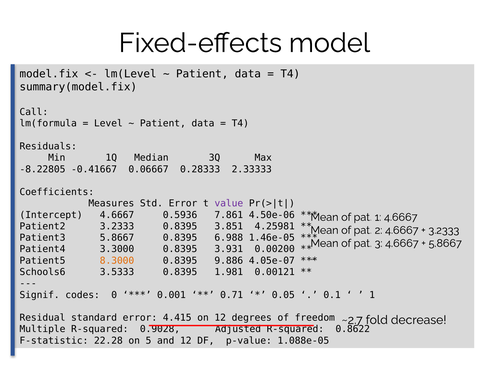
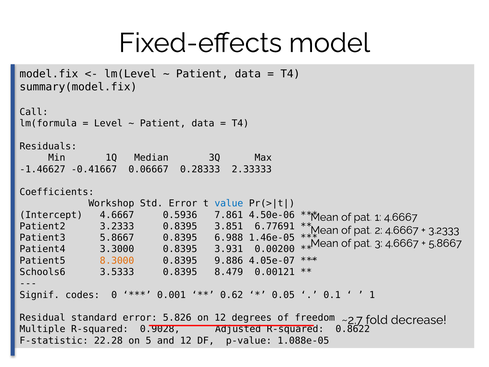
-8.22805: -8.22805 -> -1.46627 (42, 169)
Measures: Measures -> Workshop (111, 203)
value colour: purple -> blue (229, 203)
4.25981: 4.25981 -> 6.77691 (275, 226)
1.981: 1.981 -> 8.479 (229, 272)
0.71: 0.71 -> 0.62 (232, 295)
4.415: 4.415 -> 5.826 (177, 318)
